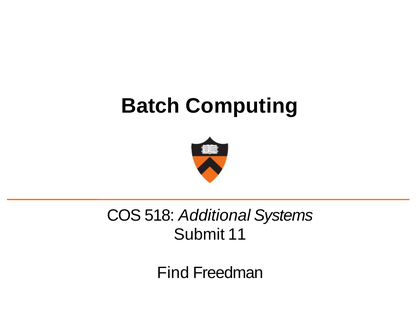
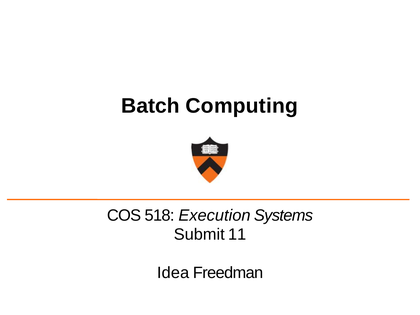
Additional: Additional -> Execution (215, 215)
Find: Find -> Idea (173, 273)
